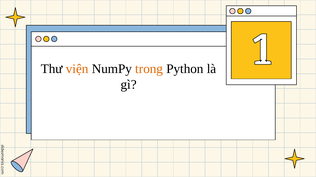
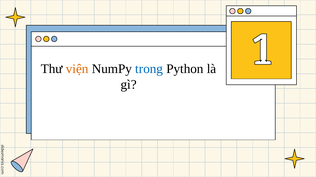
trong colour: orange -> blue (149, 69)
